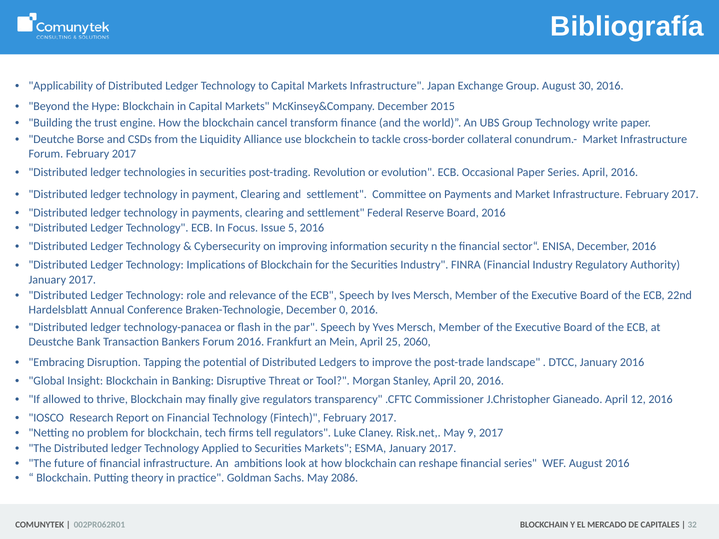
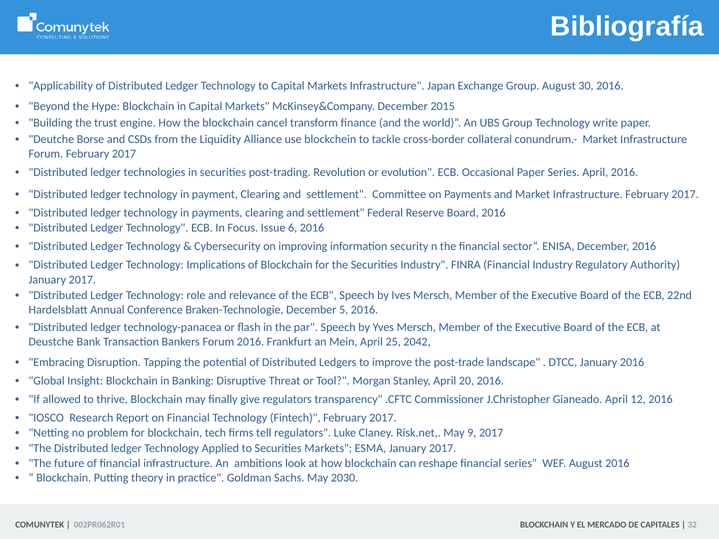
5: 5 -> 6 (293, 228)
0: 0 -> 5 (344, 310)
2060: 2060 -> 2042 (417, 342)
2086: 2086 -> 2030 (345, 478)
